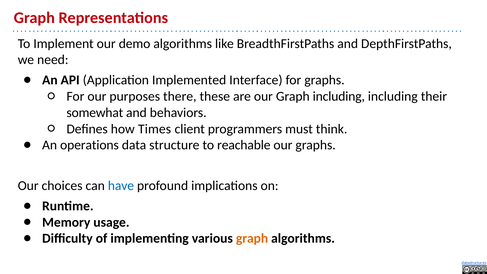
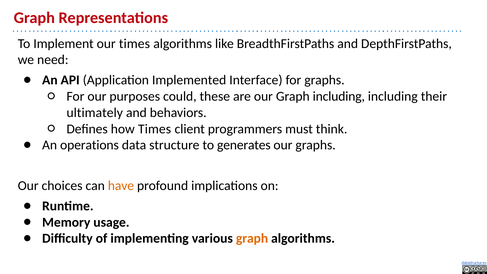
our demo: demo -> times (134, 44)
there: there -> could (180, 96)
somewhat: somewhat -> ultimately (95, 113)
reachable: reachable -> generates (244, 145)
have colour: blue -> orange (121, 186)
